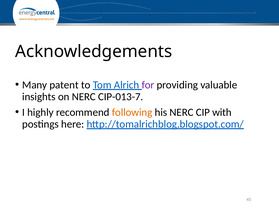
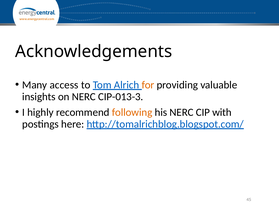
patent: patent -> access (64, 85)
for colour: purple -> orange (148, 85)
CIP-013-7: CIP-013-7 -> CIP-013-3 (121, 97)
